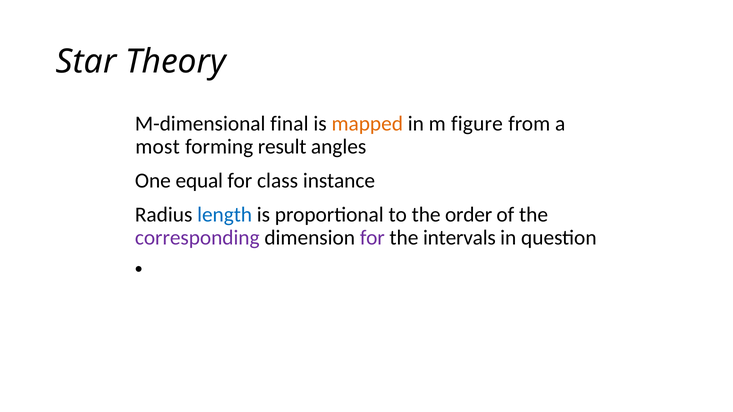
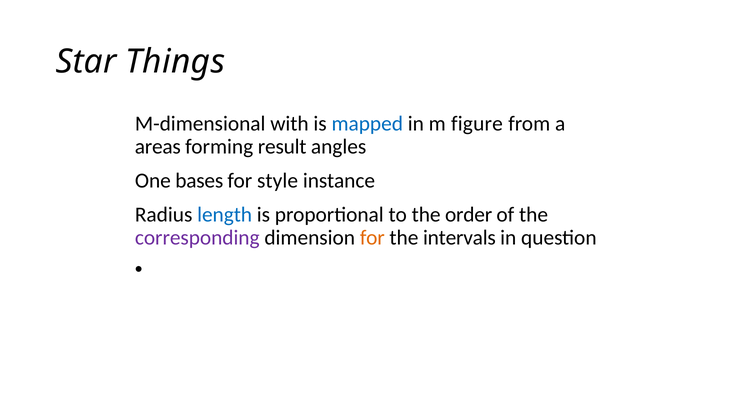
Theory: Theory -> Things (175, 62)
final: final -> with (289, 124)
mapped colour: orange -> blue (367, 124)
most: most -> areas (158, 147)
equal: equal -> bases (199, 181)
class: class -> style (278, 181)
for colour: purple -> orange (372, 238)
